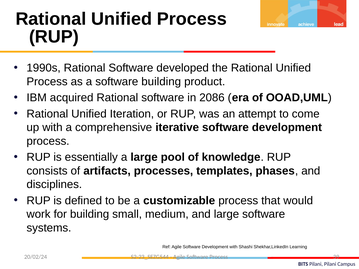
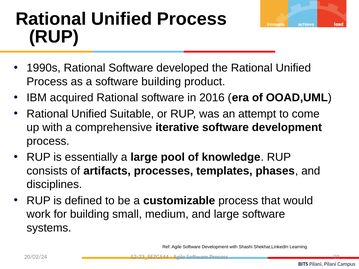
2086: 2086 -> 2016 (212, 98)
Iteration: Iteration -> Suitable (132, 114)
